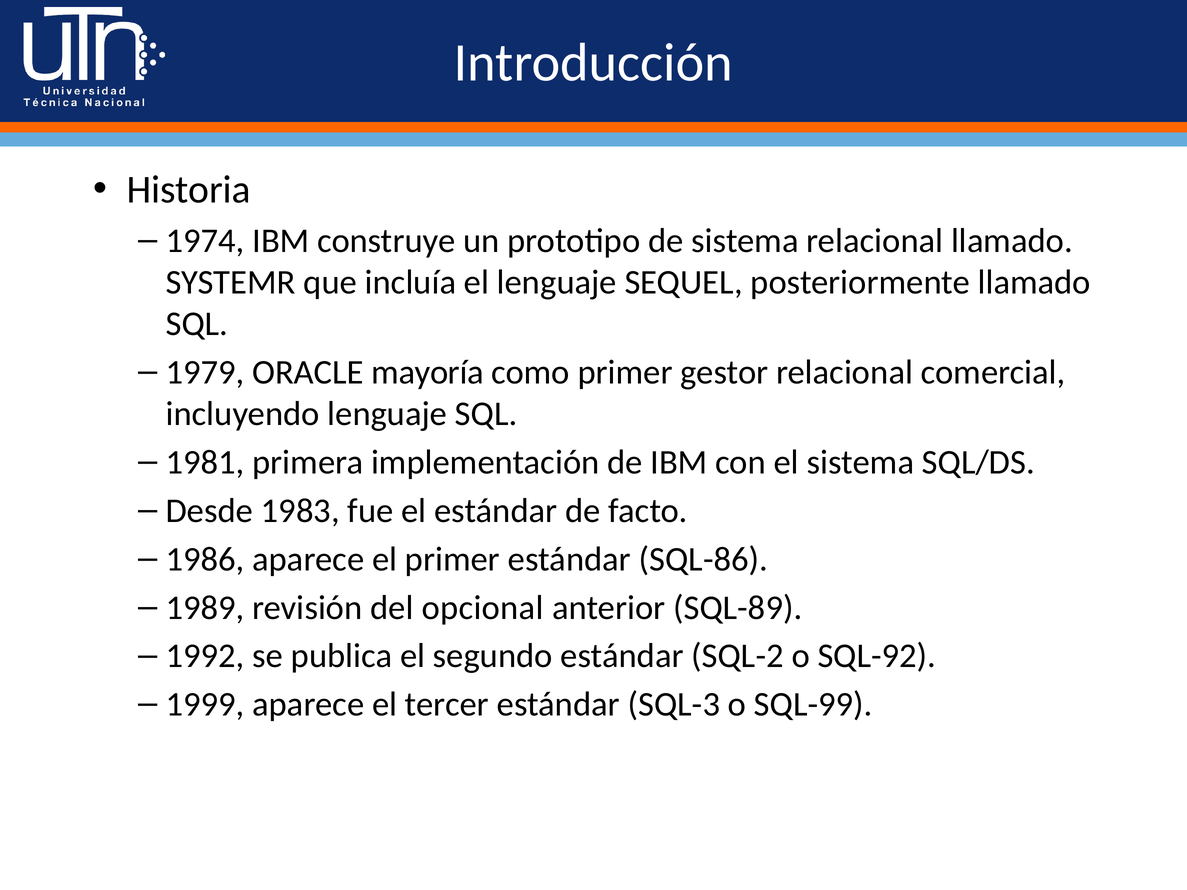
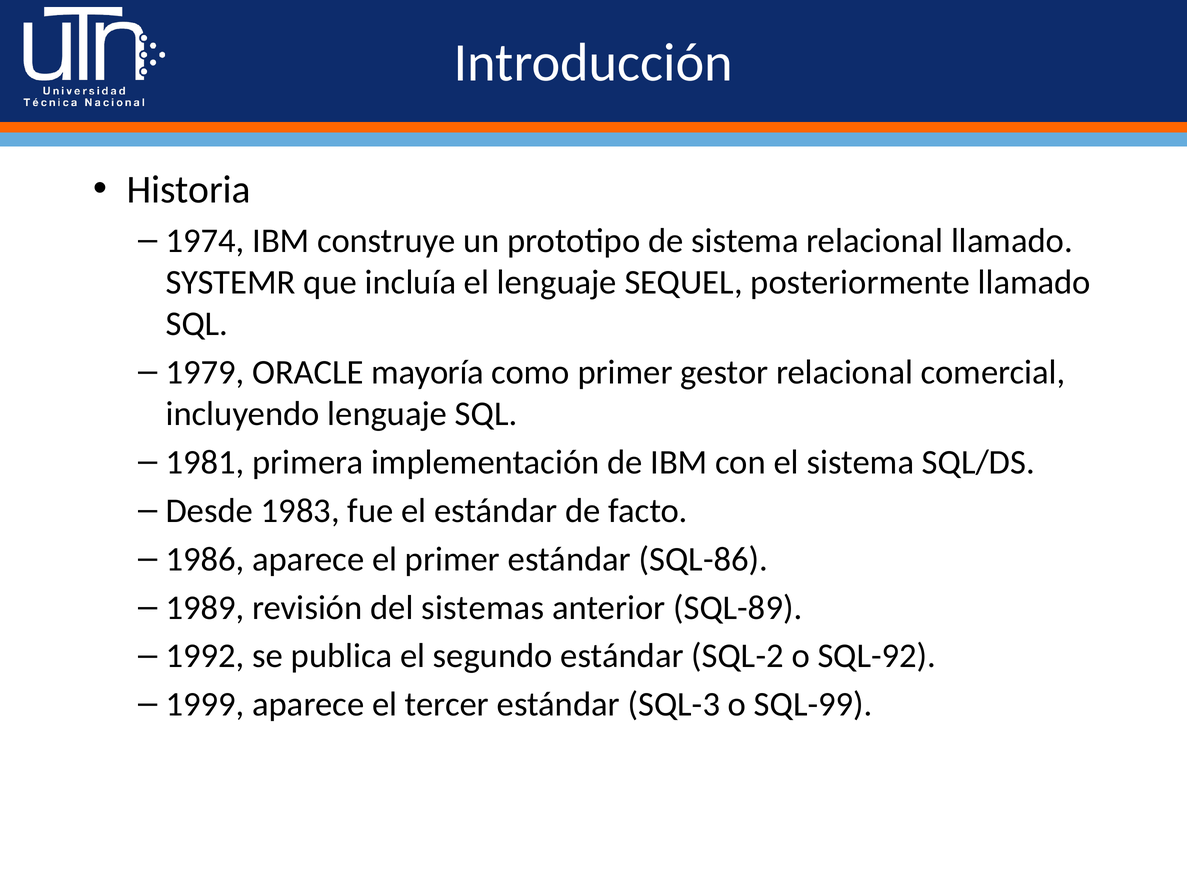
opcional: opcional -> sistemas (483, 608)
